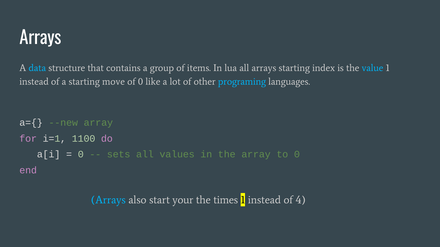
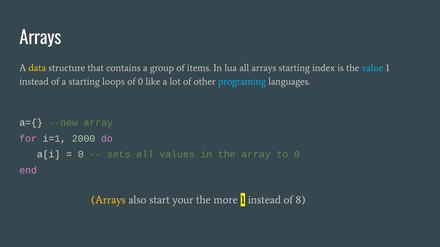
data colour: light blue -> yellow (37, 68)
move: move -> loops (113, 82)
1100: 1100 -> 2000 (84, 139)
Arrays colour: light blue -> yellow (108, 200)
times: times -> more (226, 200)
4: 4 -> 8 (301, 200)
